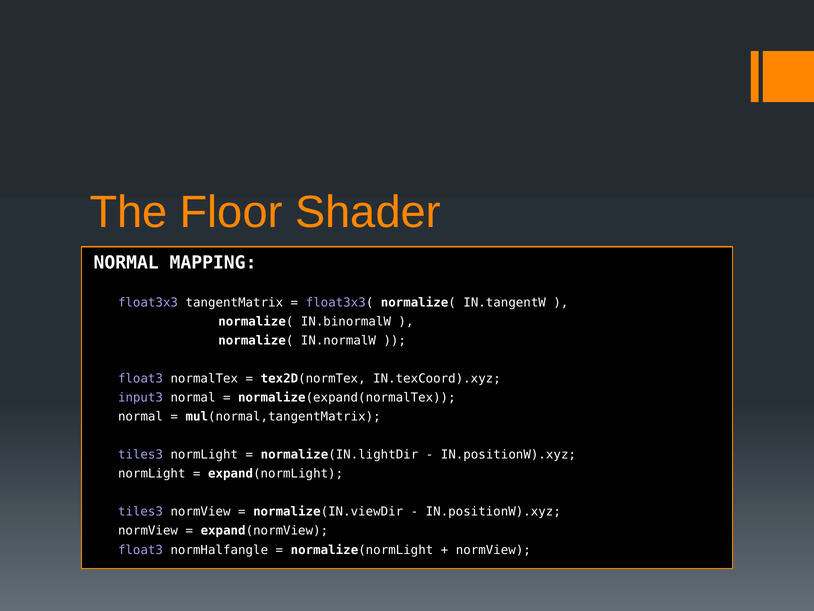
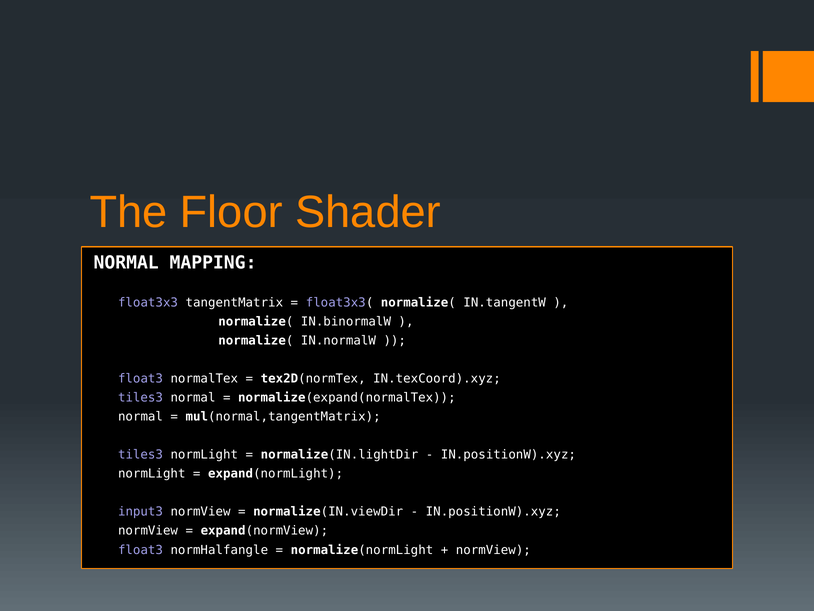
input3: input3 -> tiles3 (140, 397)
tiles3: tiles3 -> input3 (140, 511)
